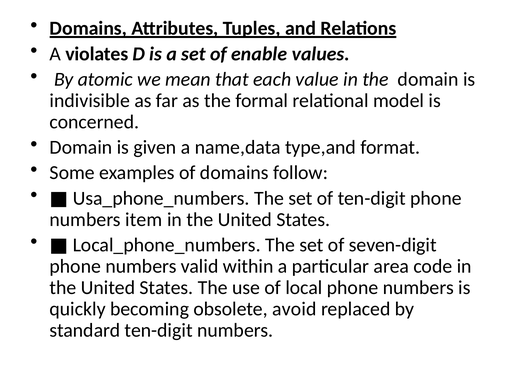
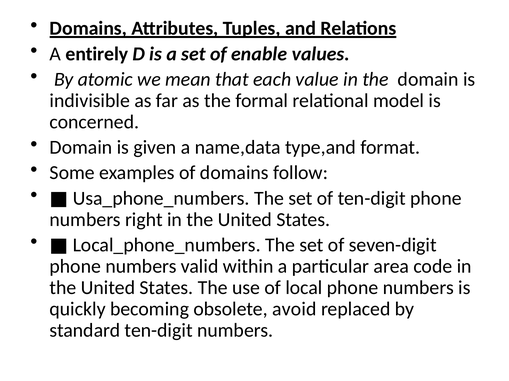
violates: violates -> entirely (97, 54)
item: item -> right (144, 220)
